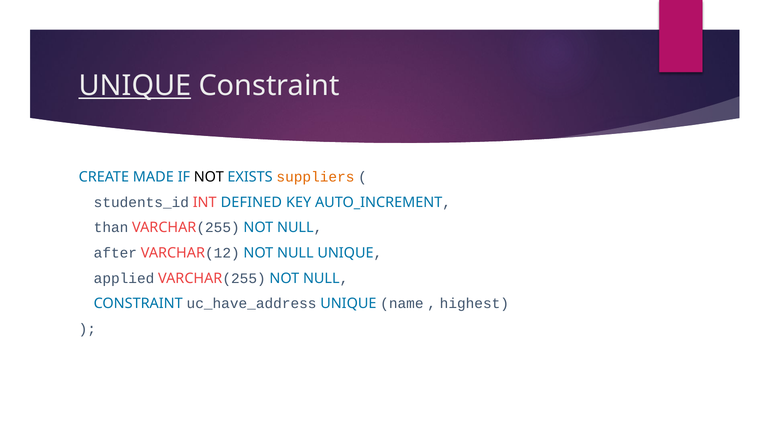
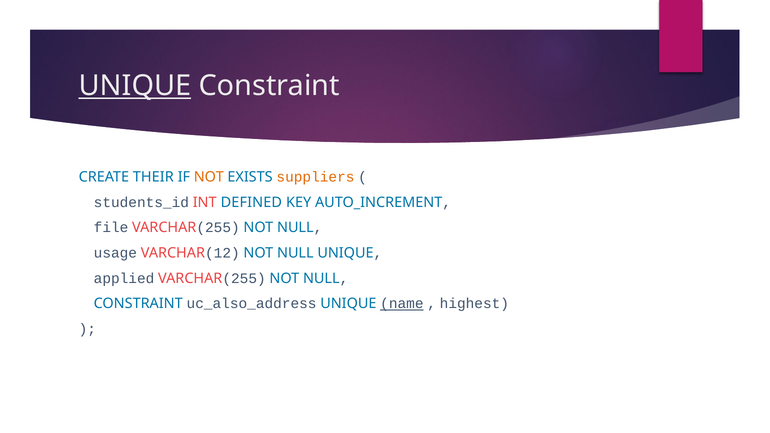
MADE: MADE -> THEIR (153, 177)
NOT colour: black -> orange (209, 177)
than: than -> file (111, 228)
after: after -> usage (115, 253)
uc_have_address: uc_have_address -> uc_also_address (252, 304)
name underline: none -> present (402, 304)
